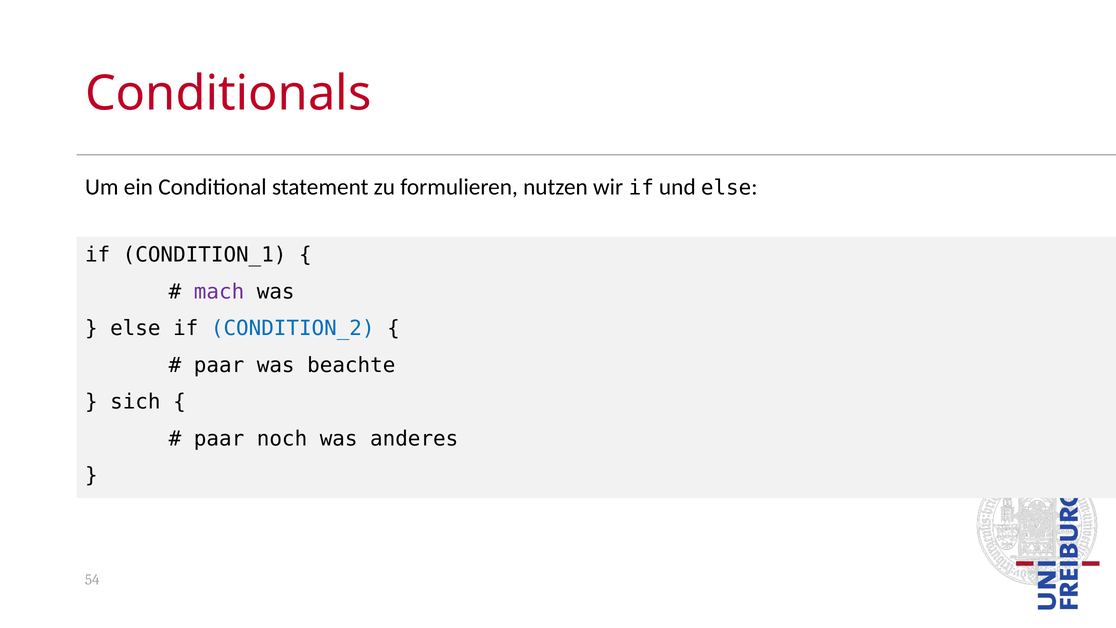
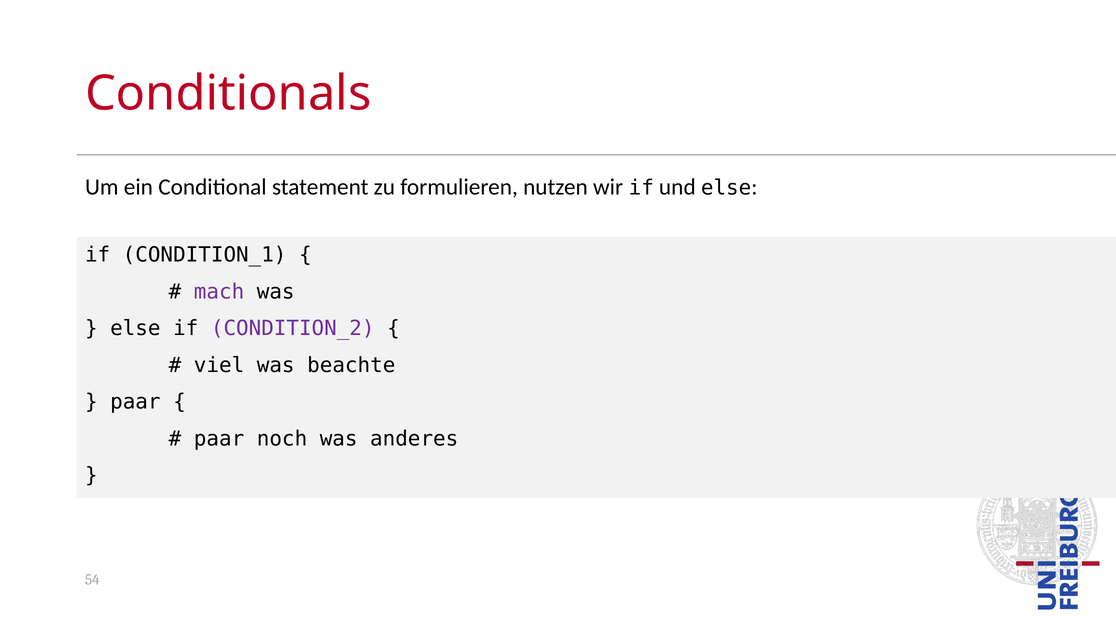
CONDITION_2 colour: blue -> purple (293, 328)
paar: paar -> viel (219, 365)
sich: sich -> paar (135, 402)
